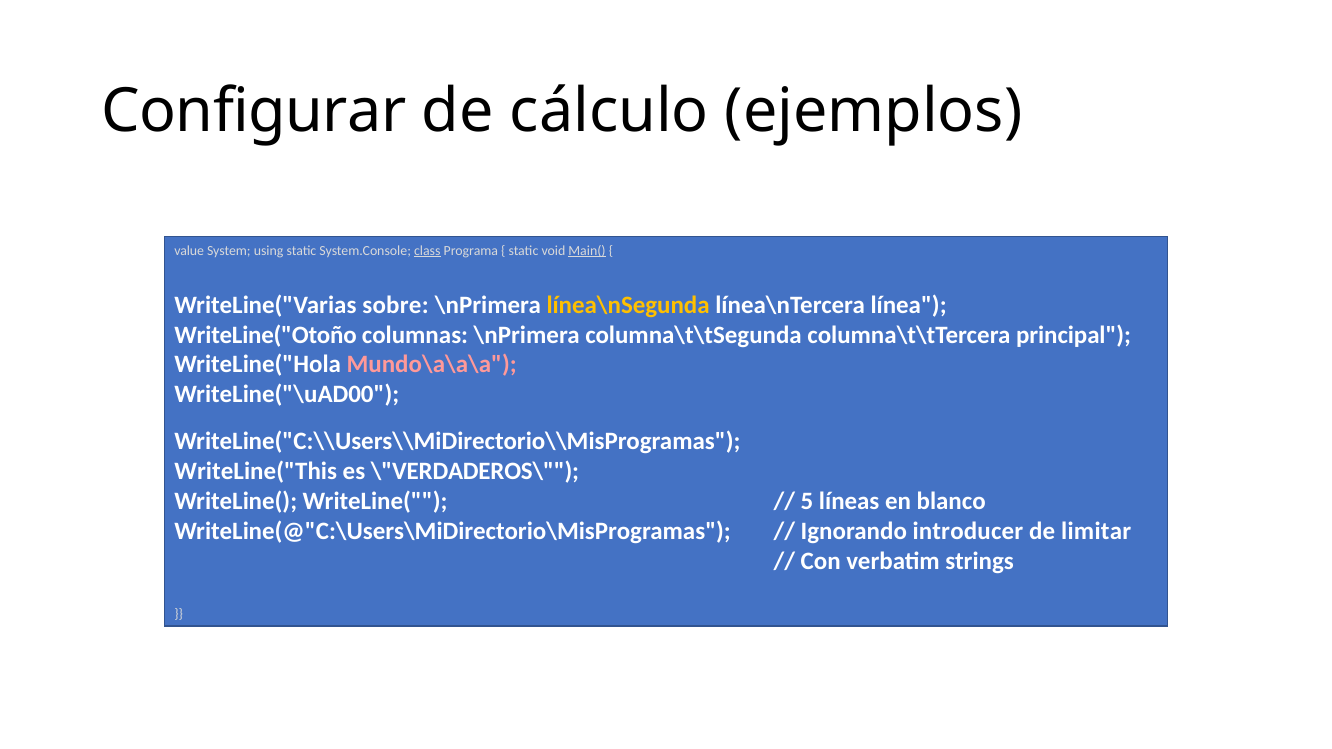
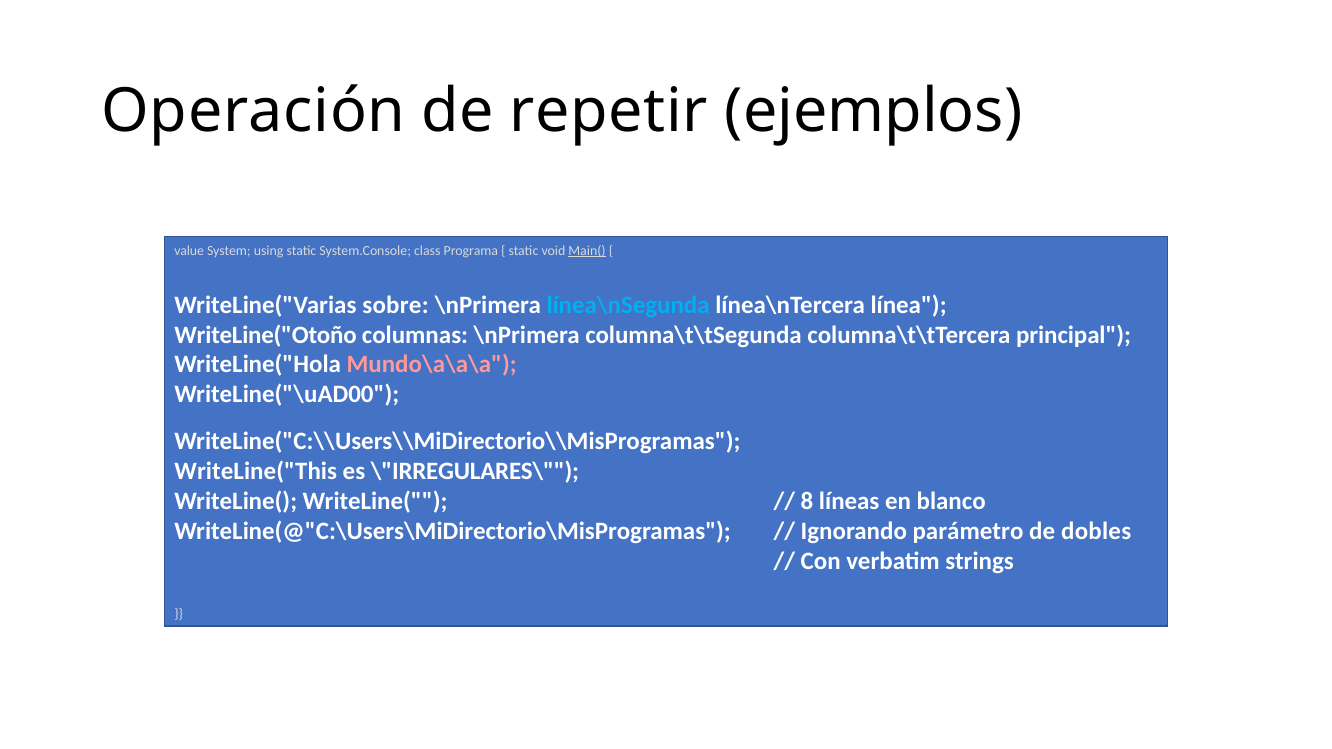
Configurar: Configurar -> Operación (253, 112)
cálculo: cálculo -> repetir (609, 112)
class underline: present -> none (427, 251)
línea\nSegunda colour: yellow -> light blue (628, 305)
\"VERDADEROS\: \"VERDADEROS\ -> \"IRREGULARES\ (475, 471)
5: 5 -> 8 (807, 501)
introducer: introducer -> parámetro (968, 531)
limitar: limitar -> dobles (1096, 531)
